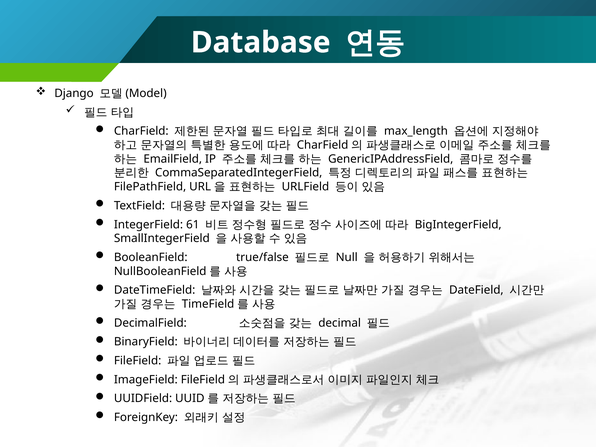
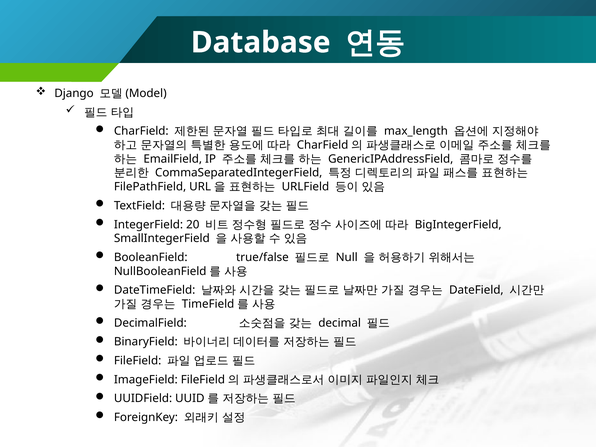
61: 61 -> 20 (193, 225)
